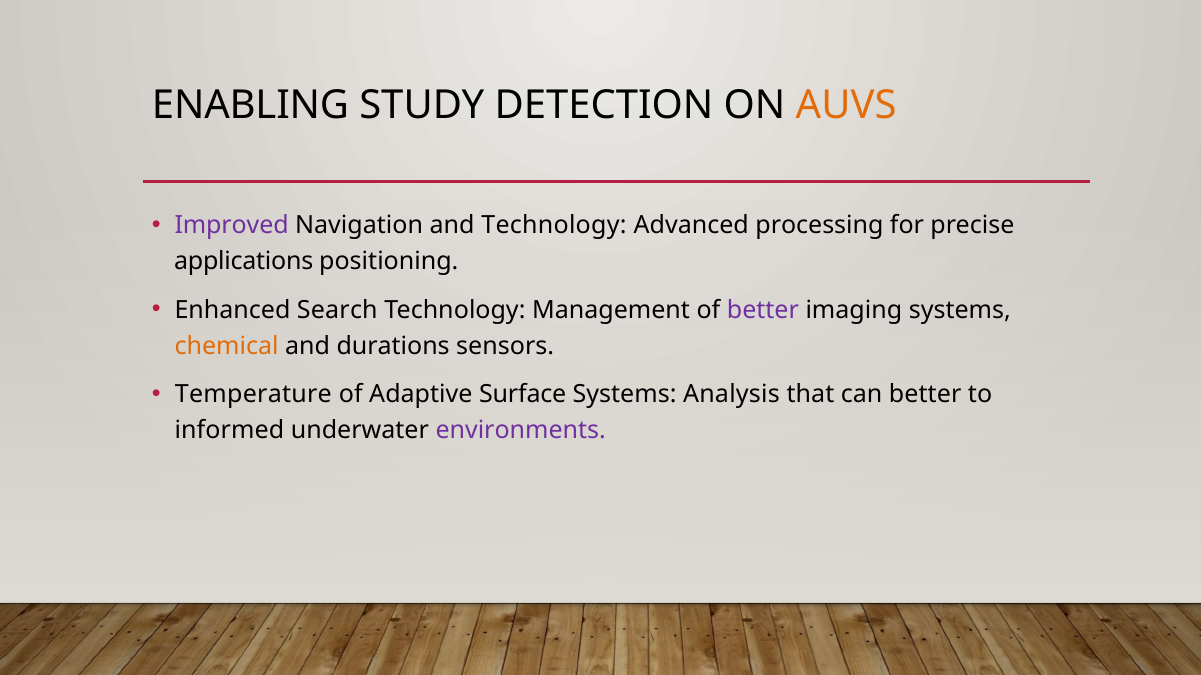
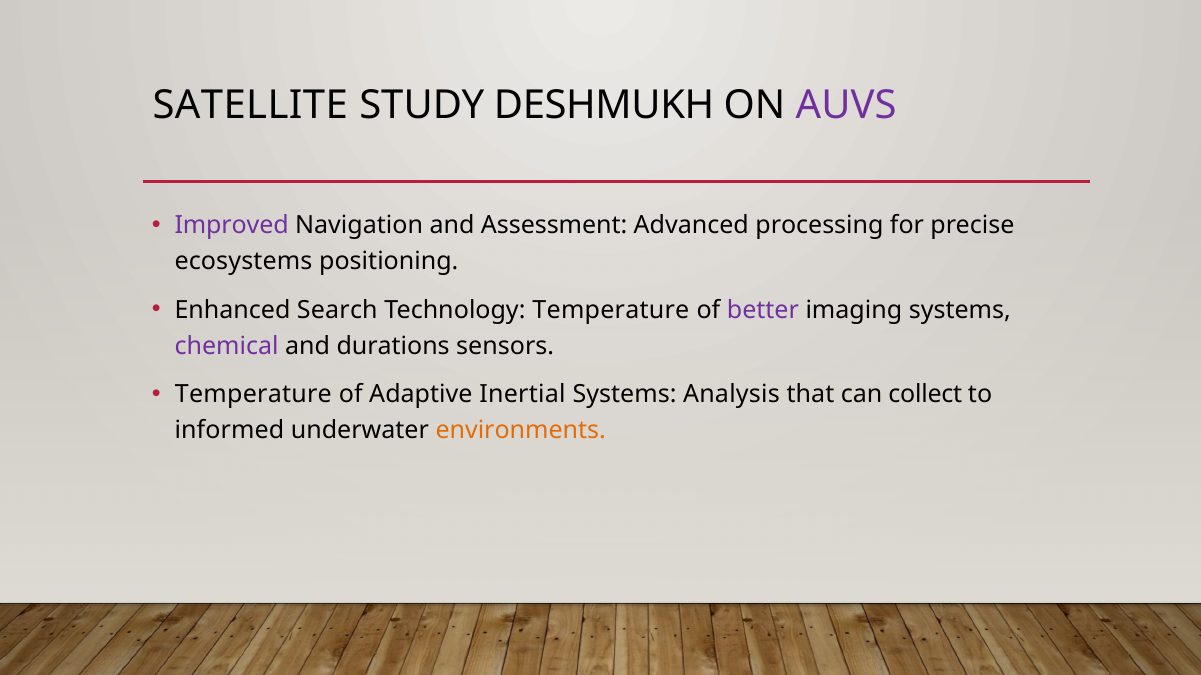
ENABLING: ENABLING -> SATELLITE (250, 105)
DETECTION: DETECTION -> DESHMUKH (604, 105)
AUVS colour: orange -> purple (846, 105)
and Technology: Technology -> Assessment (554, 226)
applications: applications -> ecosystems (243, 262)
Technology Management: Management -> Temperature (611, 310)
chemical colour: orange -> purple (227, 346)
Surface: Surface -> Inertial (522, 395)
can better: better -> collect (925, 395)
environments colour: purple -> orange (521, 431)
